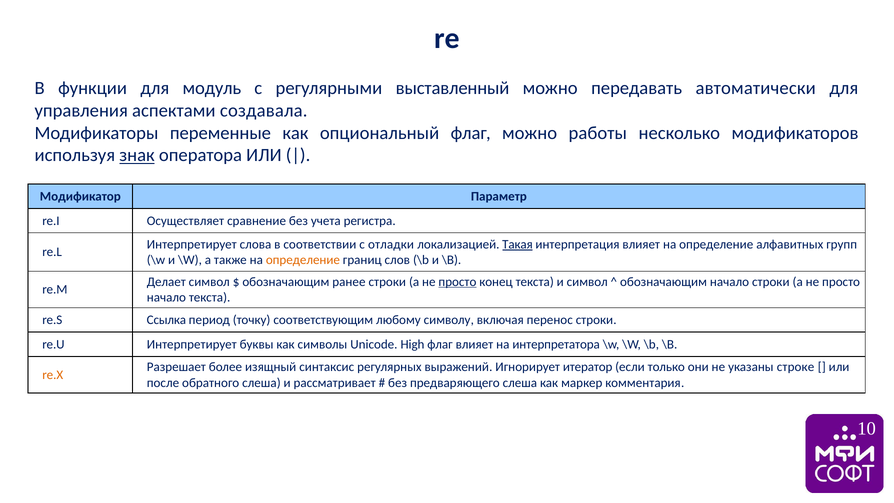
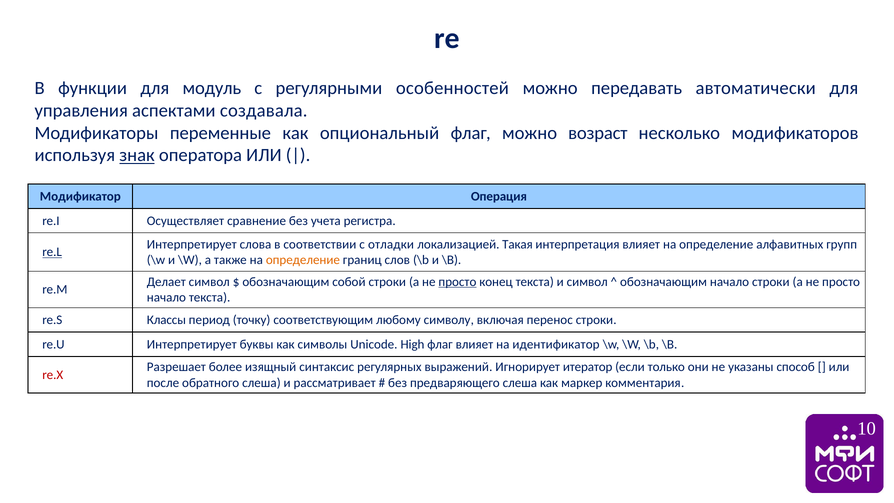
выставленный: выставленный -> особенностей (452, 88)
работы: работы -> возраст (598, 133)
Параметр: Параметр -> Операция (499, 196)
Такая underline: present -> none (518, 244)
re.L underline: none -> present (52, 252)
ранее: ранее -> собой (349, 282)
Ссылка: Ссылка -> Классы (166, 320)
интерпретатора: интерпретатора -> идентификатор (556, 344)
строке: строке -> способ (796, 367)
re.X colour: orange -> red (53, 375)
